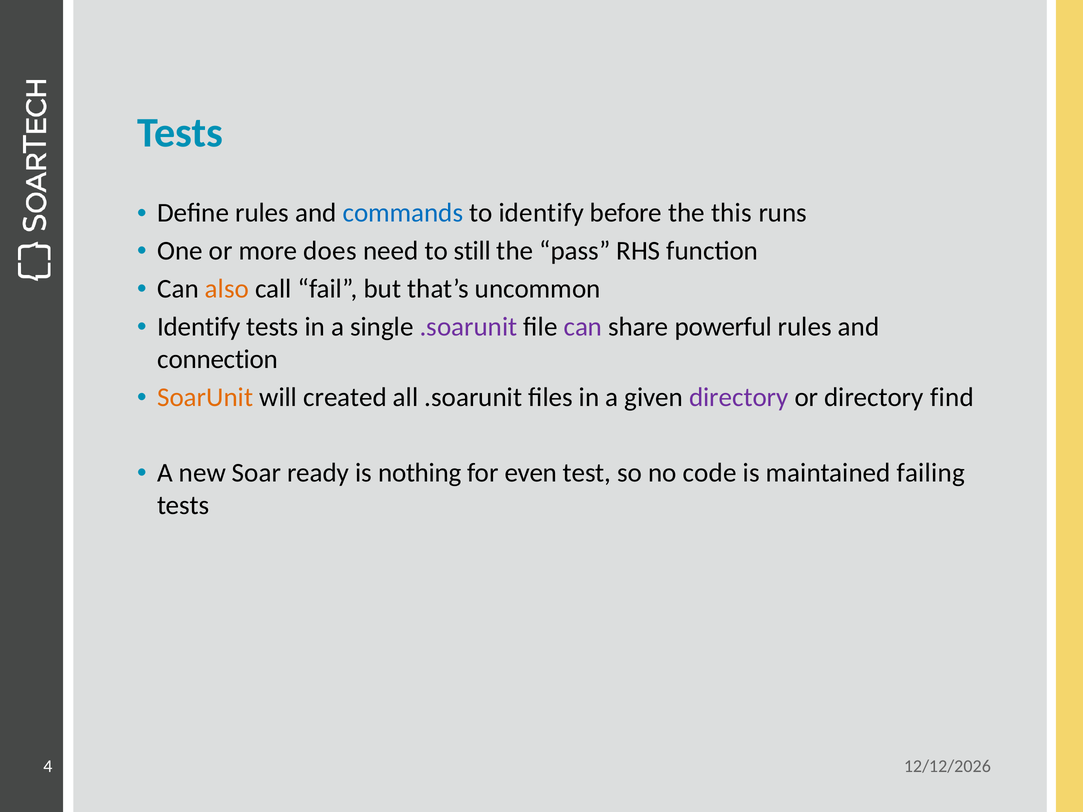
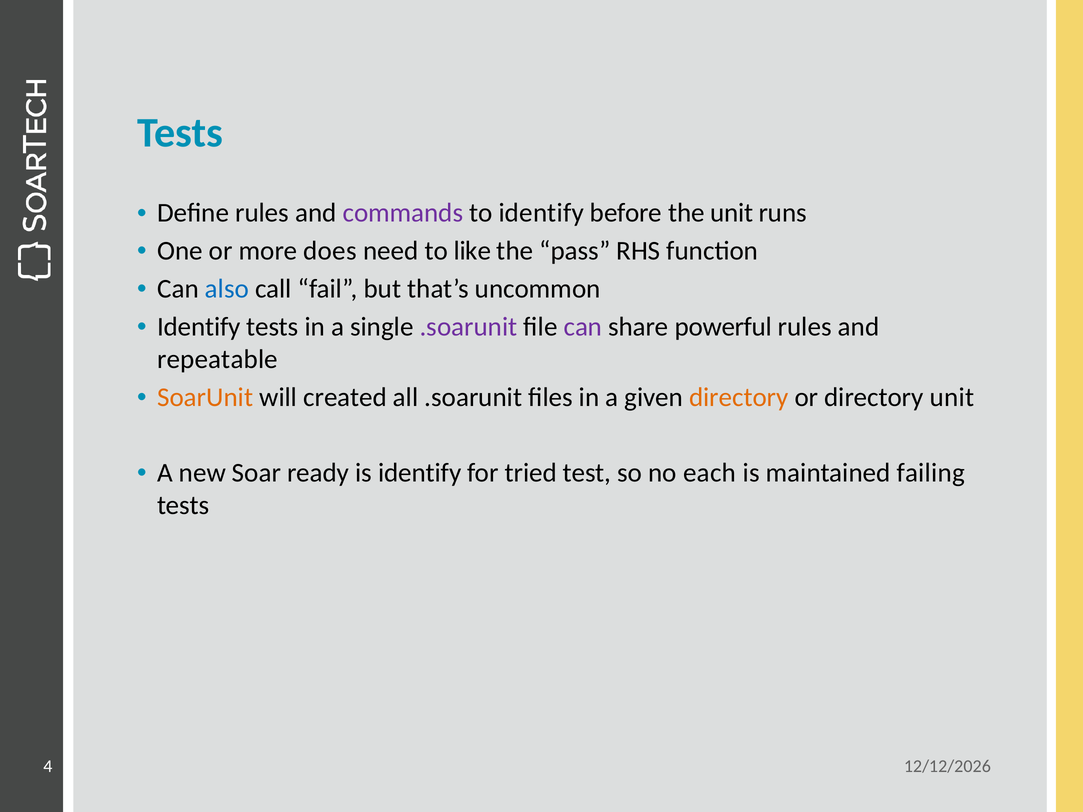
commands colour: blue -> purple (403, 213)
the this: this -> unit (732, 213)
still: still -> like (472, 251)
also colour: orange -> blue (227, 289)
connection: connection -> repeatable (218, 359)
directory colour: purple -> orange (739, 397)
directory find: find -> unit (952, 397)
is nothing: nothing -> identify (420, 473)
even: even -> tried (531, 473)
code: code -> each (710, 473)
